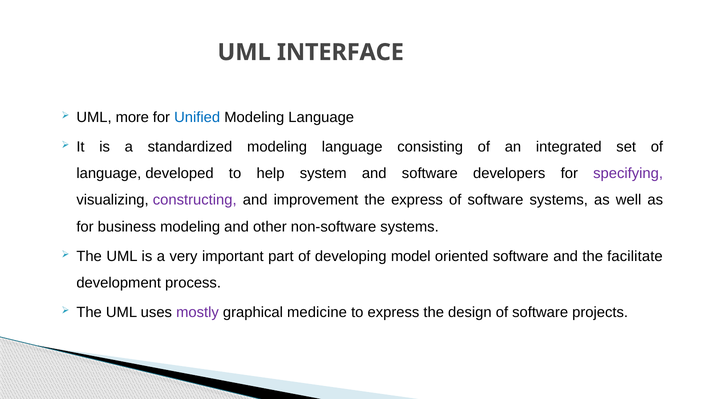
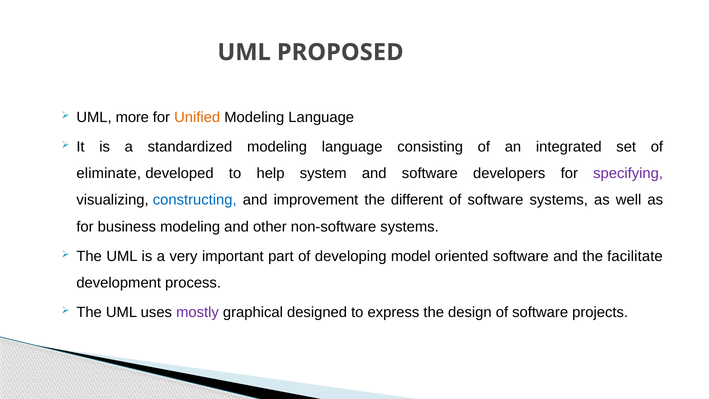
INTERFACE: INTERFACE -> PROPOSED (340, 52)
Unified colour: blue -> orange (197, 117)
language: language -> eliminate (109, 173)
constructing colour: purple -> blue (195, 200)
the express: express -> different (417, 200)
medicine: medicine -> designed (317, 312)
